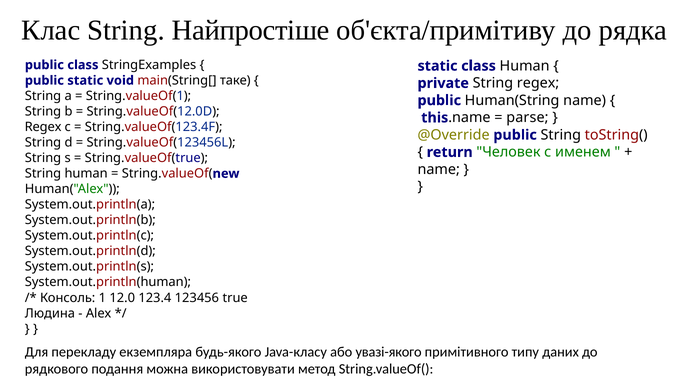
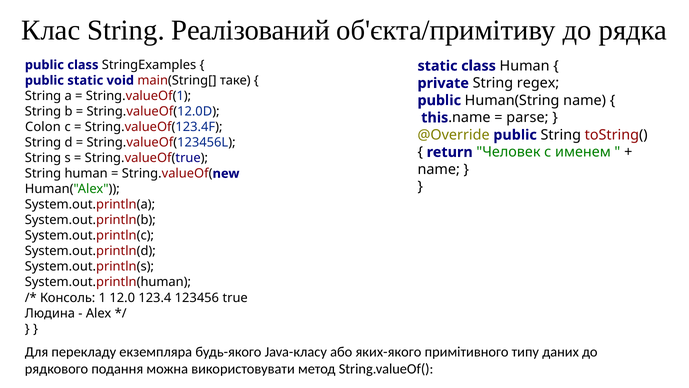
Найпростіше: Найпростіше -> Реалізований (251, 30)
Regex: Regex -> Colon (43, 127)
увазі-якого: увазі-якого -> яких-якого (388, 351)
